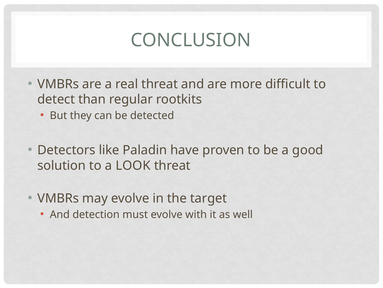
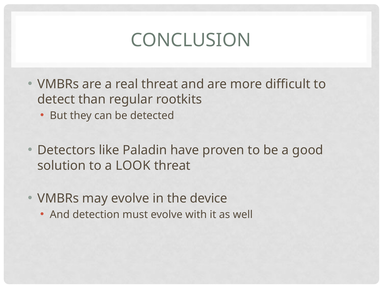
target: target -> device (209, 198)
